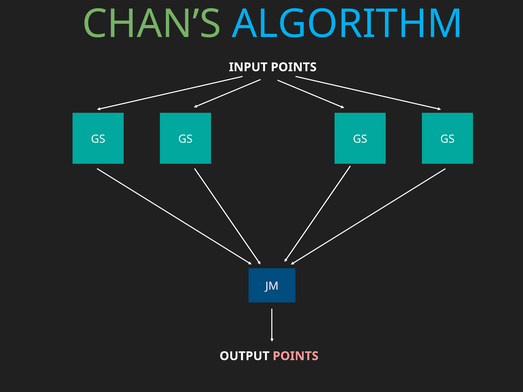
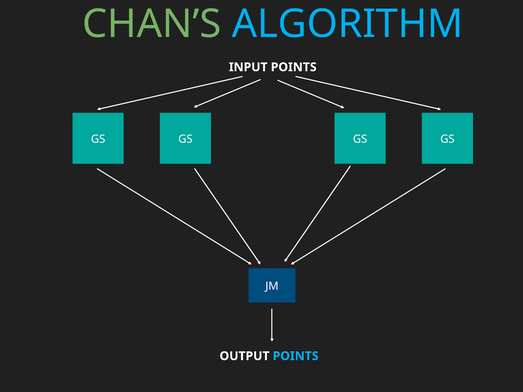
POINTS colour: pink -> light blue (296, 356)
